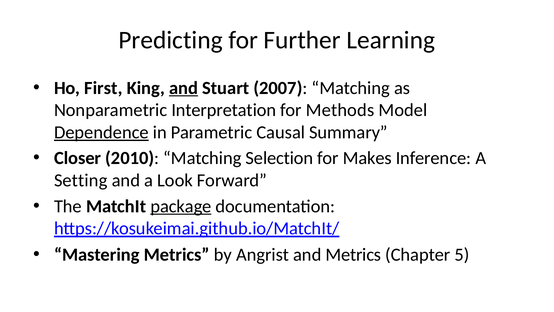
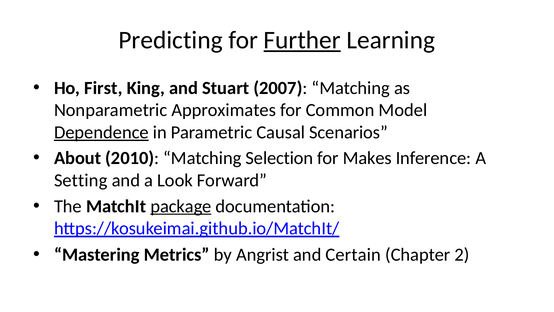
Further underline: none -> present (302, 40)
and underline: present -> none (184, 88)
Interpretation: Interpretation -> Approximates (224, 110)
Methods: Methods -> Common (340, 110)
Summary: Summary -> Scenarios (348, 132)
Closer: Closer -> About (78, 158)
and Metrics: Metrics -> Certain (353, 254)
5: 5 -> 2 (462, 254)
